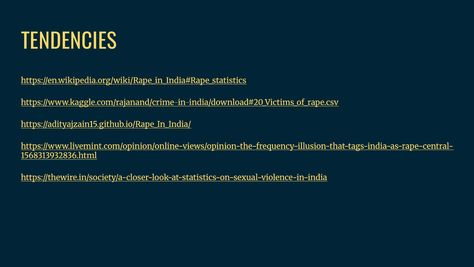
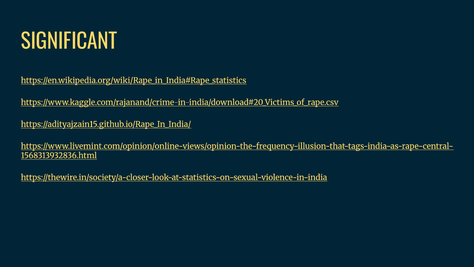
TENDENCIES: TENDENCIES -> SIGNIFICANT (69, 42)
